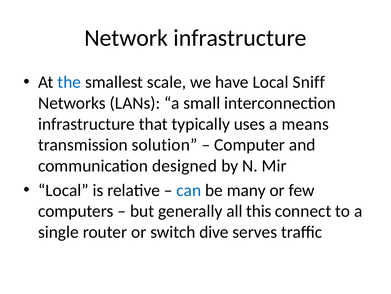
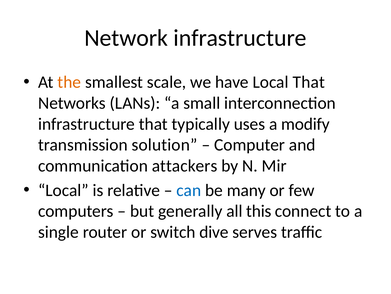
the colour: blue -> orange (69, 82)
Local Sniff: Sniff -> That (309, 82)
means: means -> modify (305, 124)
designed: designed -> attackers (185, 165)
